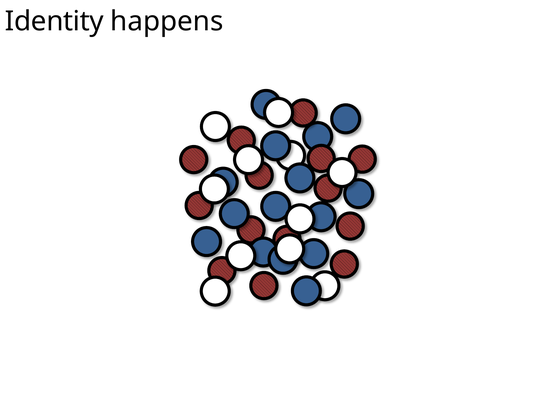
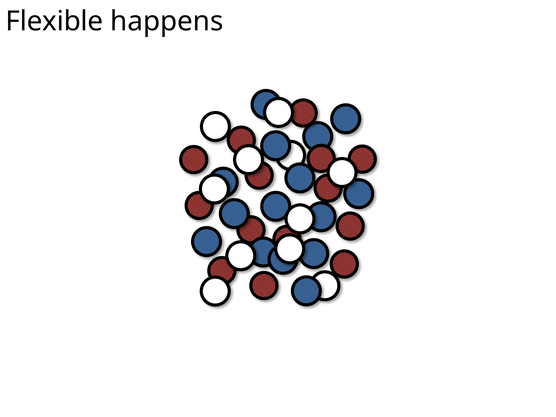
Identity: Identity -> Flexible (54, 21)
